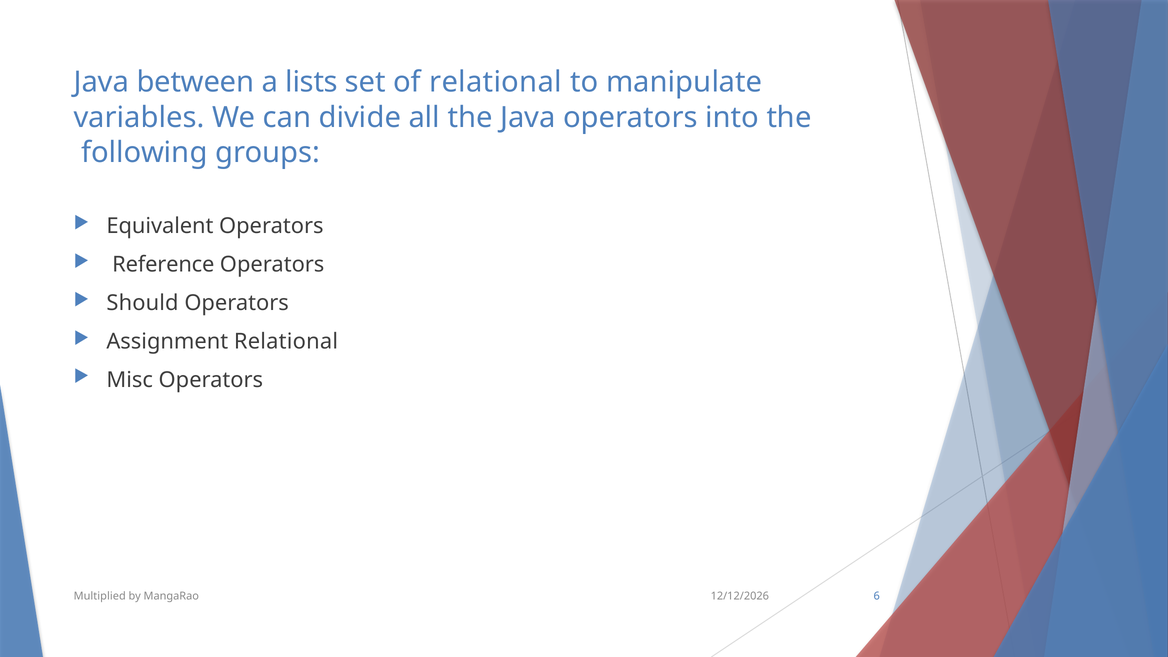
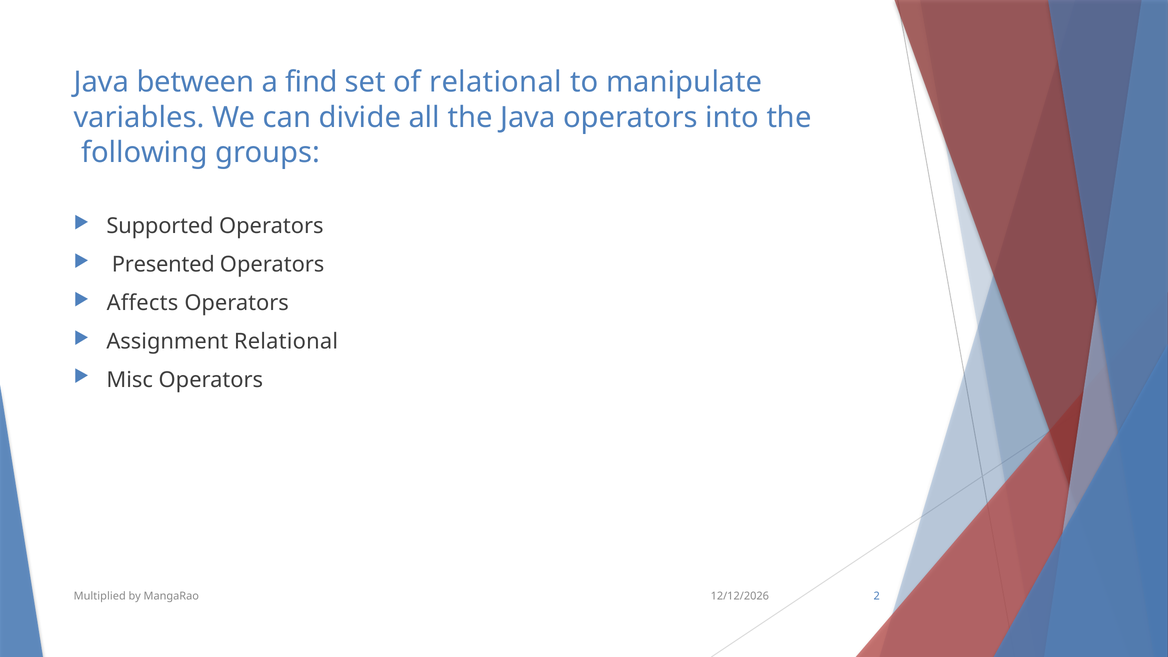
lists: lists -> find (312, 82)
Equivalent: Equivalent -> Supported (160, 226)
Reference: Reference -> Presented (163, 265)
Should: Should -> Affects (142, 303)
6: 6 -> 2 (877, 596)
